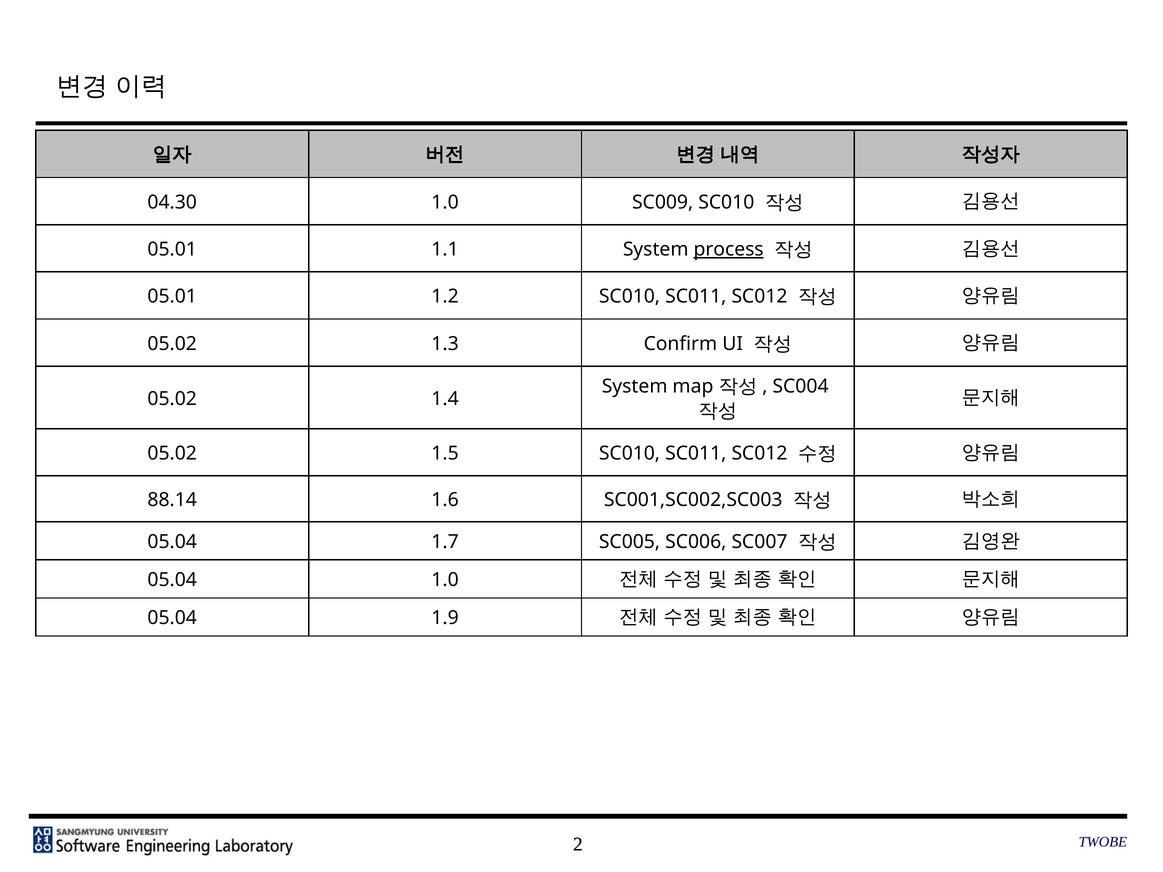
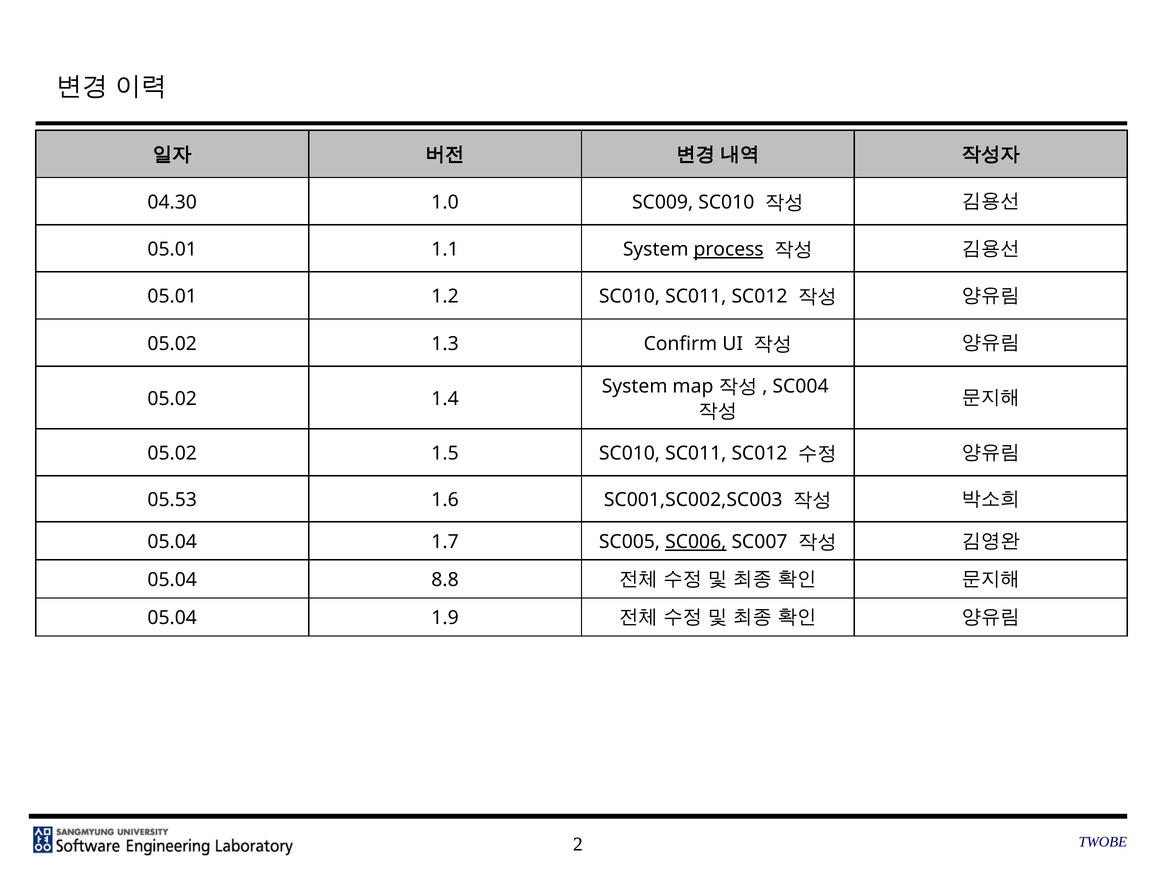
88.14: 88.14 -> 05.53 (172, 500)
SC006 underline: none -> present (696, 542)
05.04 1.0: 1.0 -> 8.8 (445, 580)
